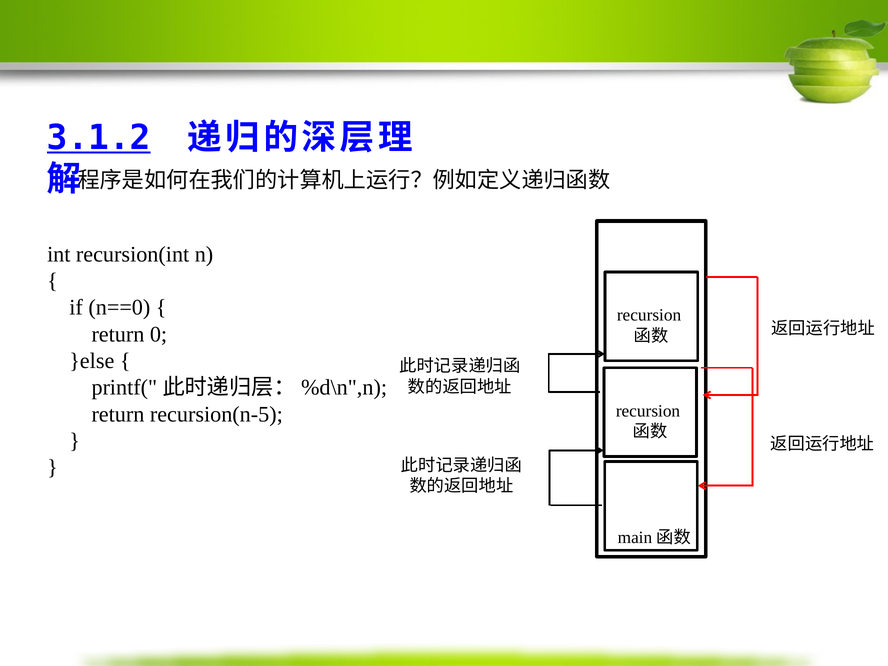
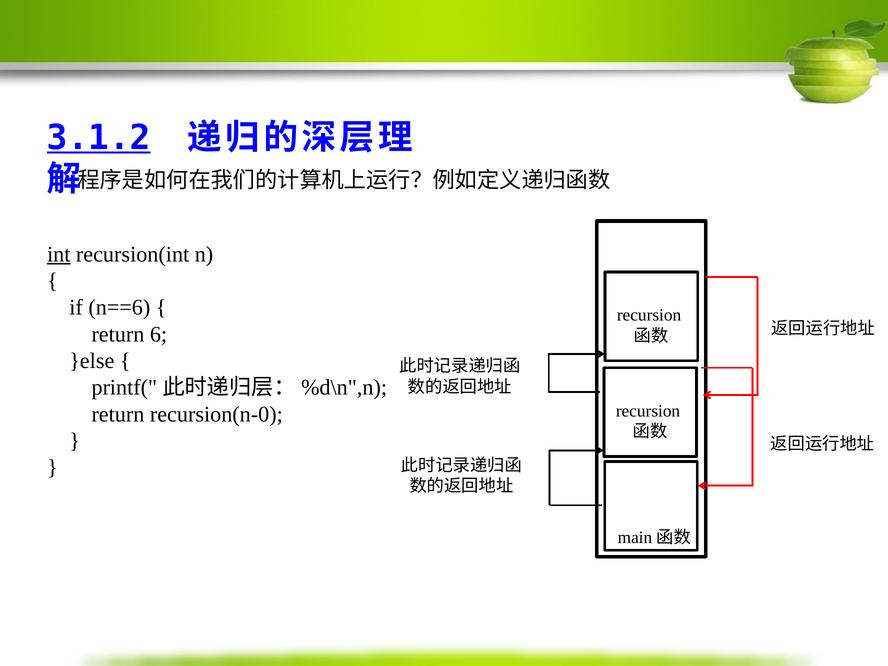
int underline: none -> present (59, 254)
n==0: n==0 -> n==6 (119, 308)
0: 0 -> 6 (159, 334)
recursion(n-5: recursion(n-5 -> recursion(n-0 (216, 414)
